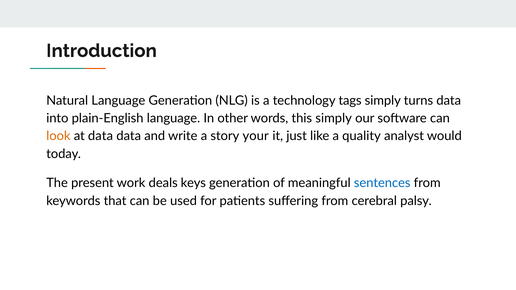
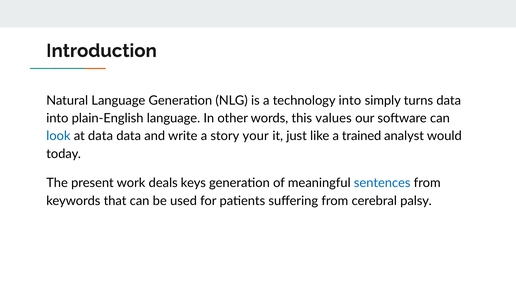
technology tags: tags -> into (350, 101)
this simply: simply -> values (334, 118)
look colour: orange -> blue (58, 136)
quality: quality -> trained (362, 136)
